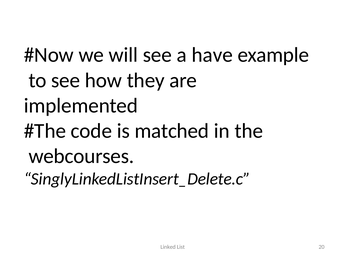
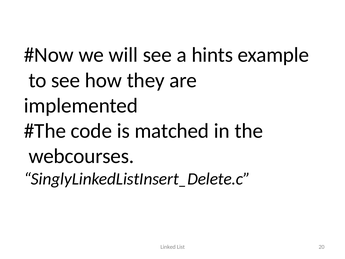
have: have -> hints (212, 55)
